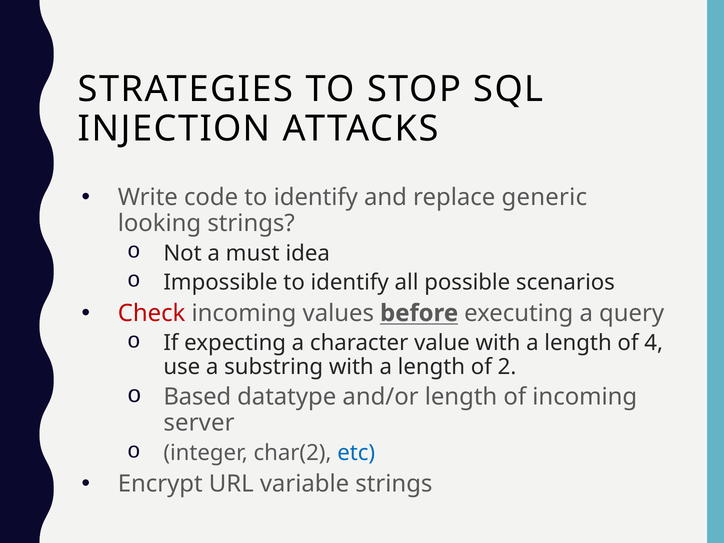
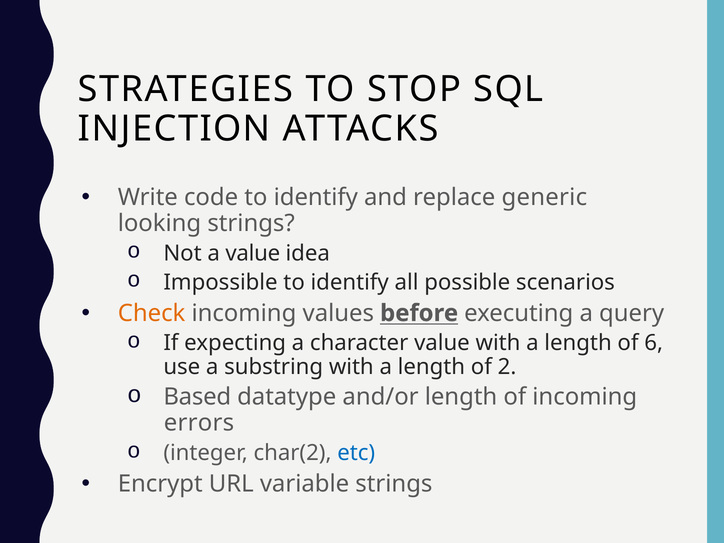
a must: must -> value (253, 253)
Check colour: red -> orange (152, 313)
4: 4 -> 6 (654, 343)
server: server -> errors (199, 423)
